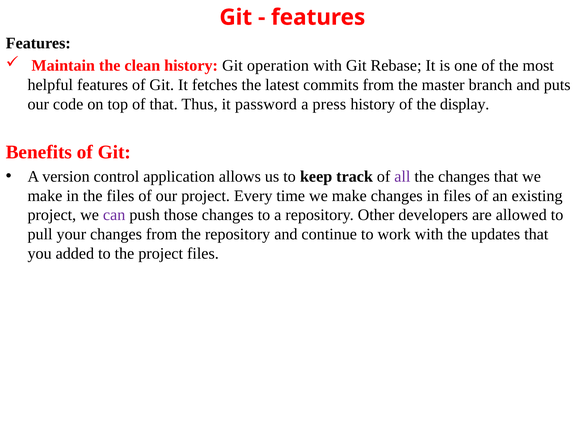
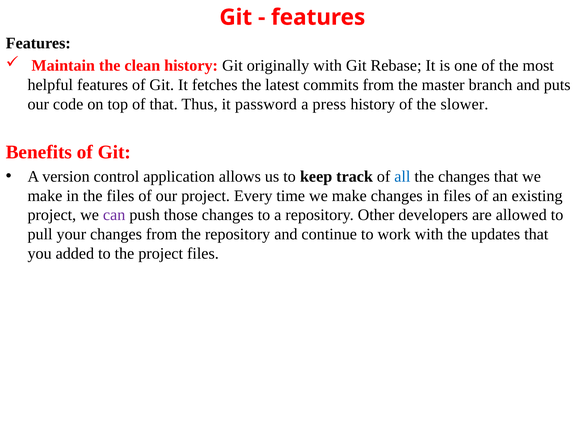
operation: operation -> originally (278, 66)
display: display -> slower (465, 104)
all colour: purple -> blue (402, 176)
